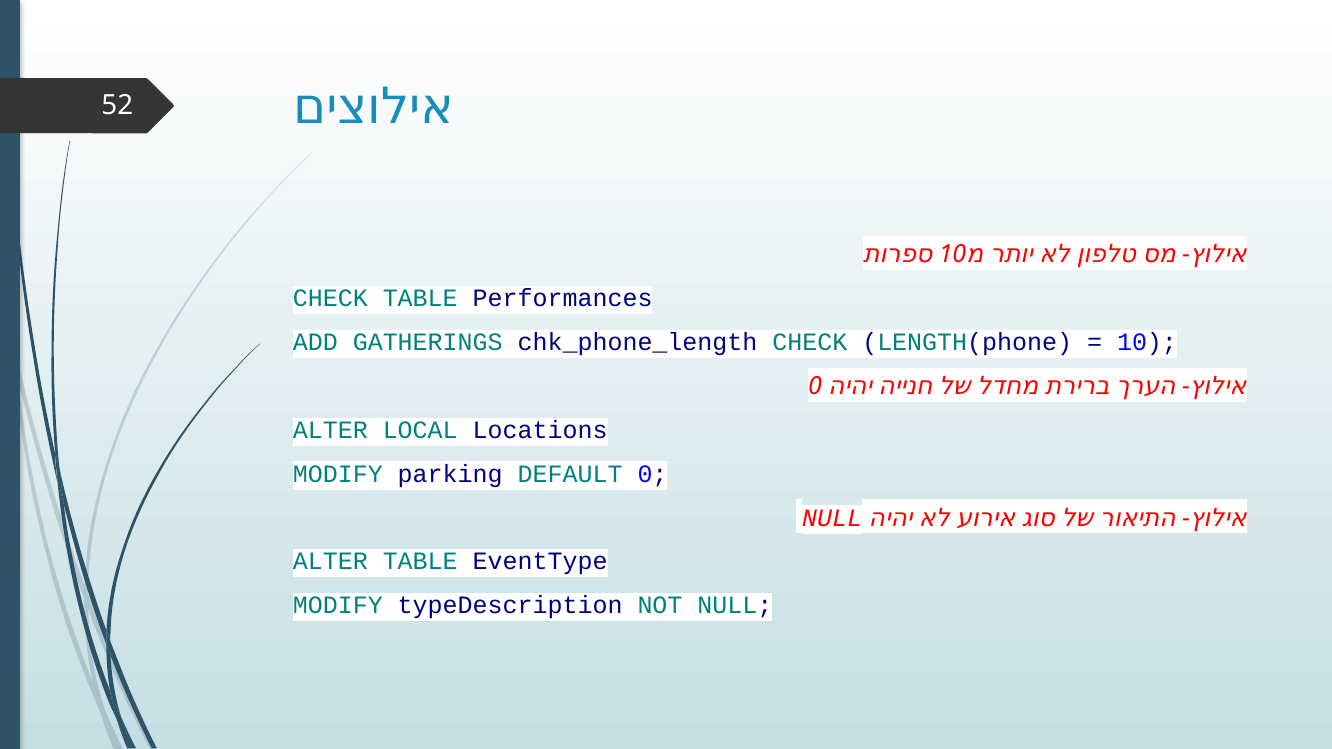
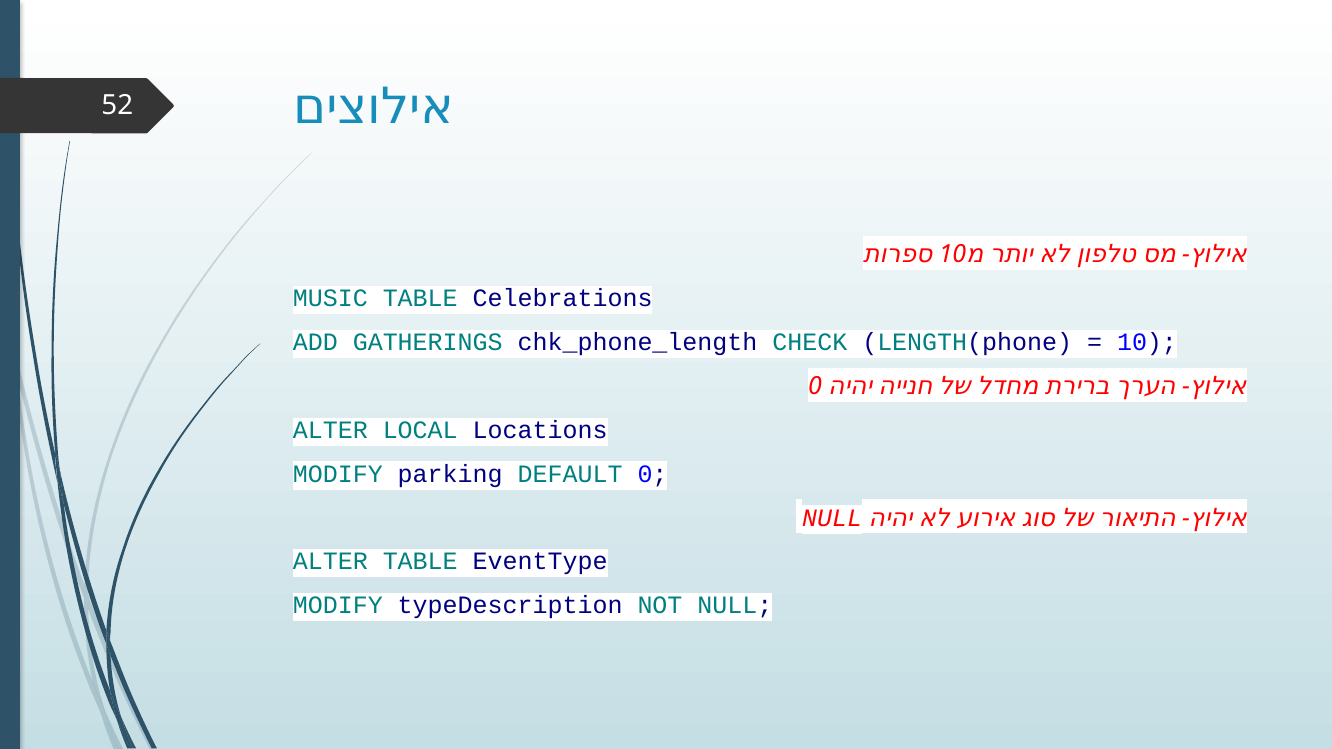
CHECK: CHECK -> MUSIC (330, 299)
Performances: Performances -> Celebrations (563, 299)
